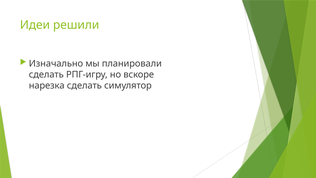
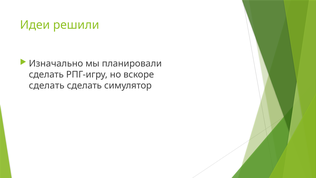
нарезка: нарезка -> сделать (47, 85)
